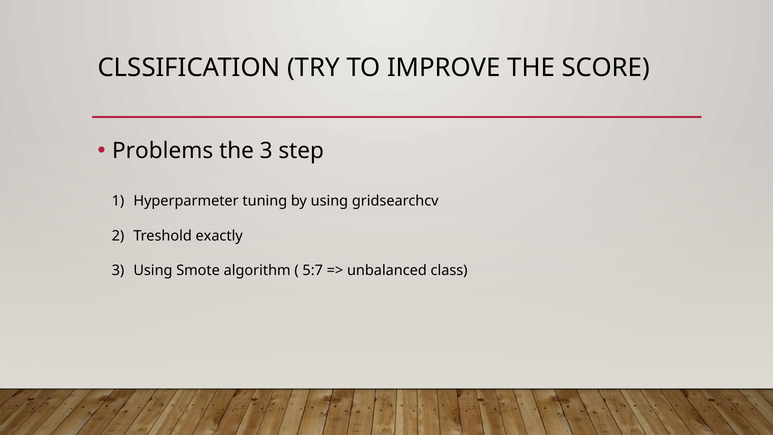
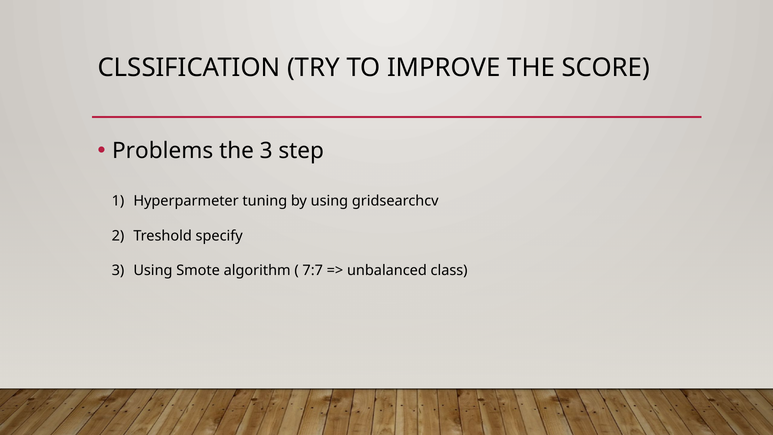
exactly: exactly -> specify (219, 236)
5:7: 5:7 -> 7:7 (313, 271)
